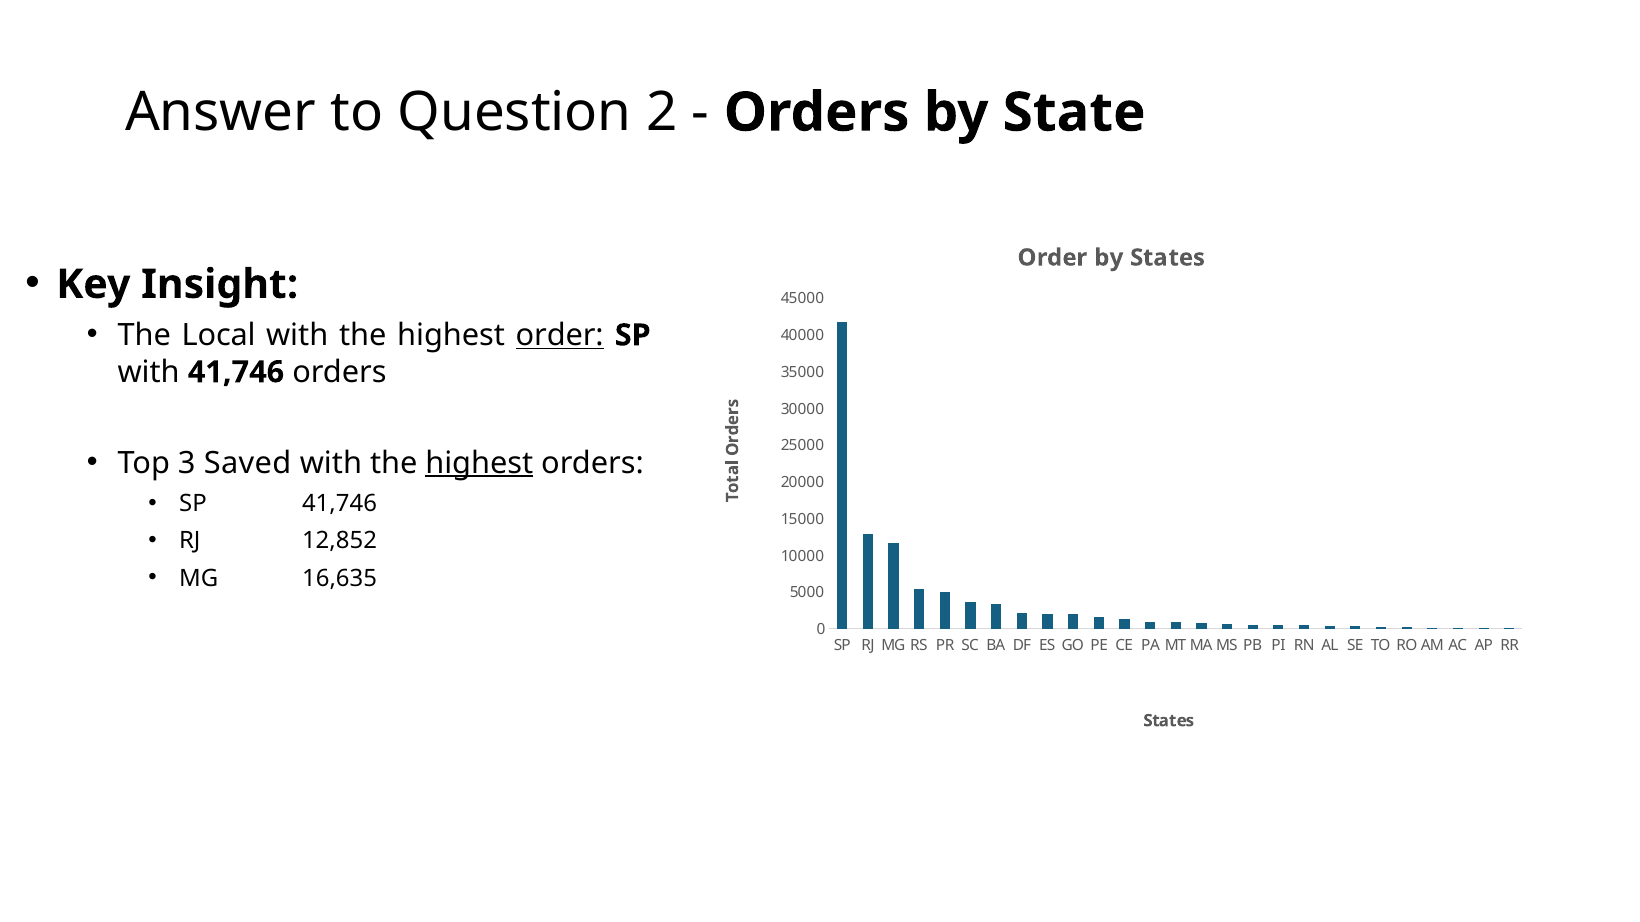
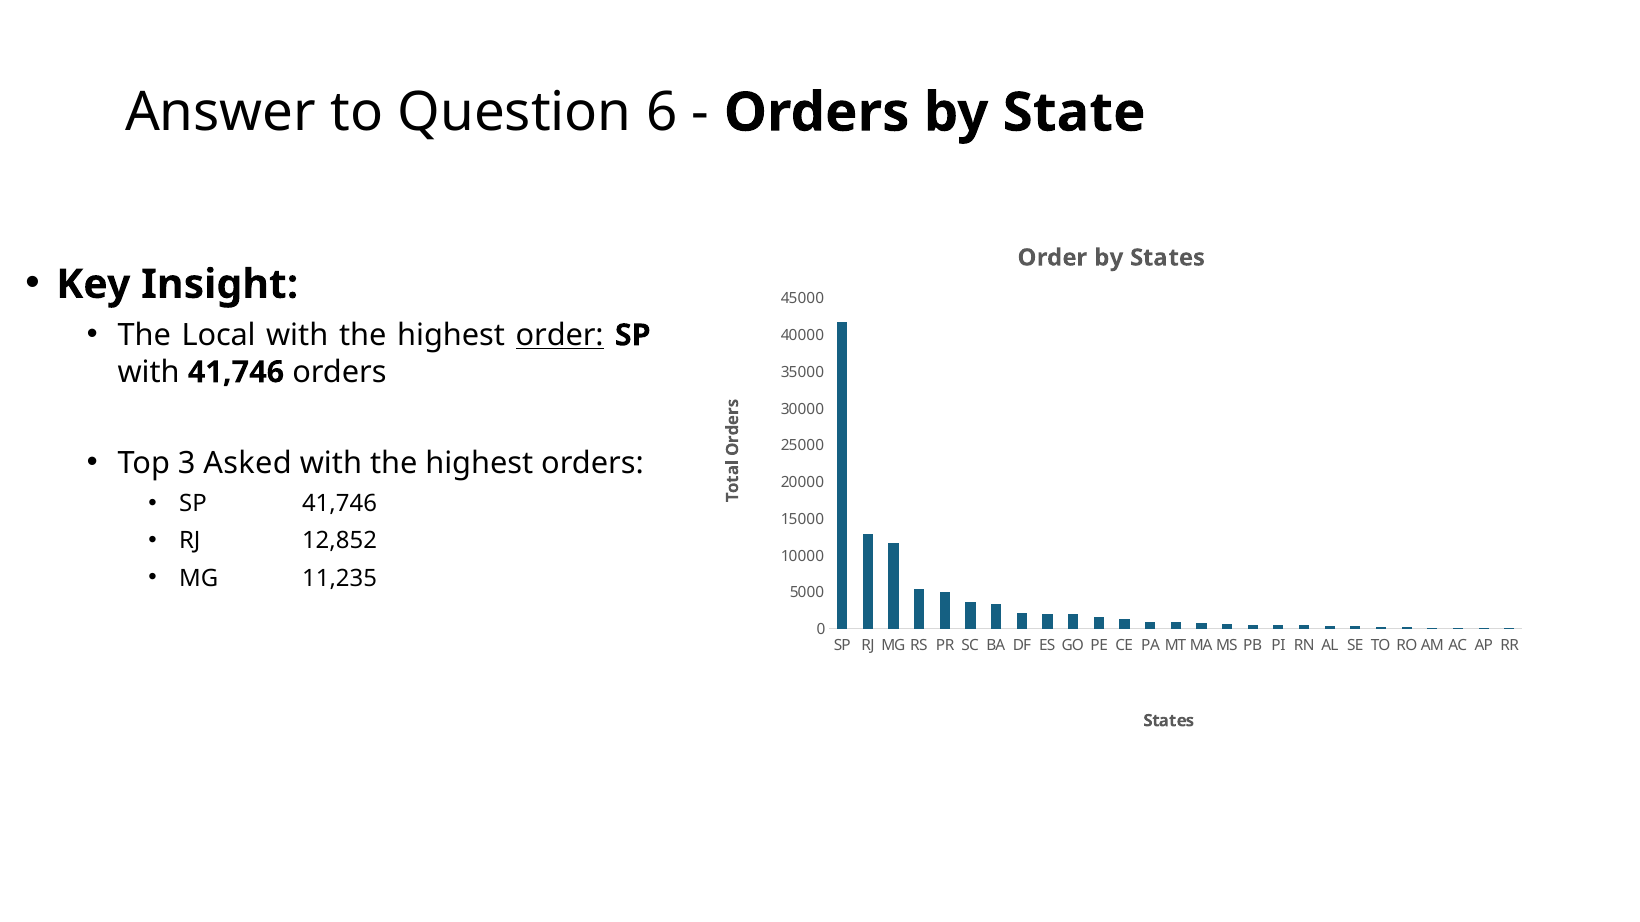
2: 2 -> 6 (662, 113)
Saved: Saved -> Asked (248, 463)
highest underline: present -> none (479, 463)
16,635: 16,635 -> 11,235 (340, 578)
